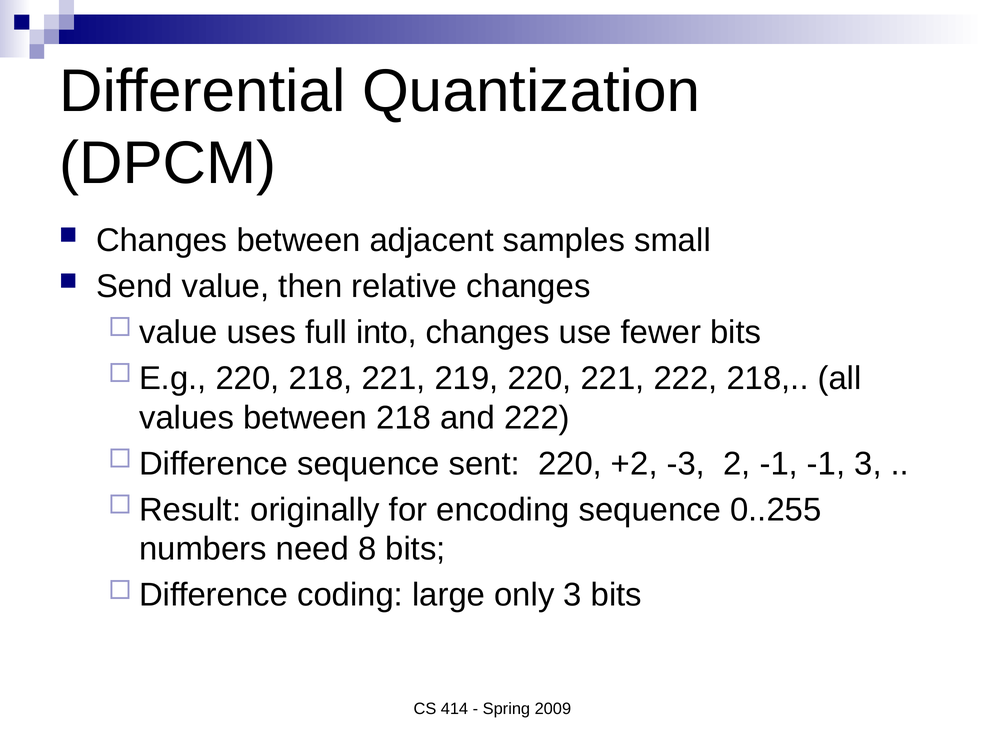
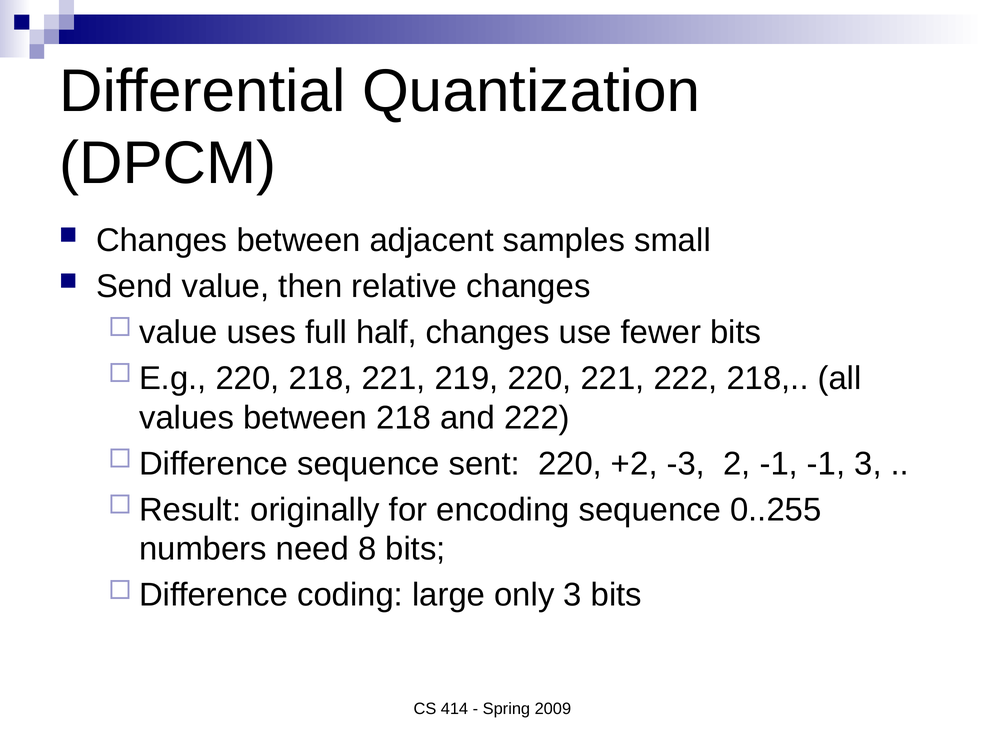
into: into -> half (386, 332)
